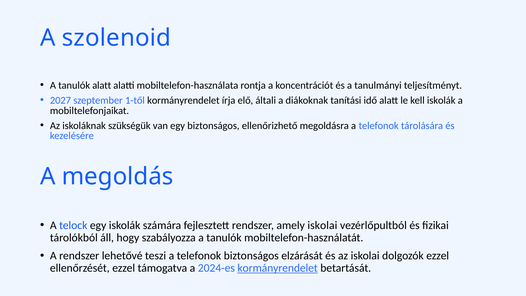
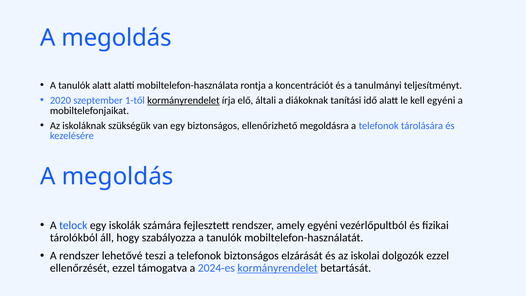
szolenoid: szolenoid -> megoldás (117, 38)
2027: 2027 -> 2020 (60, 100)
kormányrendelet underline: none -> present (183, 100)
kell iskolák: iskolák -> egyéni (441, 100)
amely iskolai: iskolai -> egyéni (322, 225)
